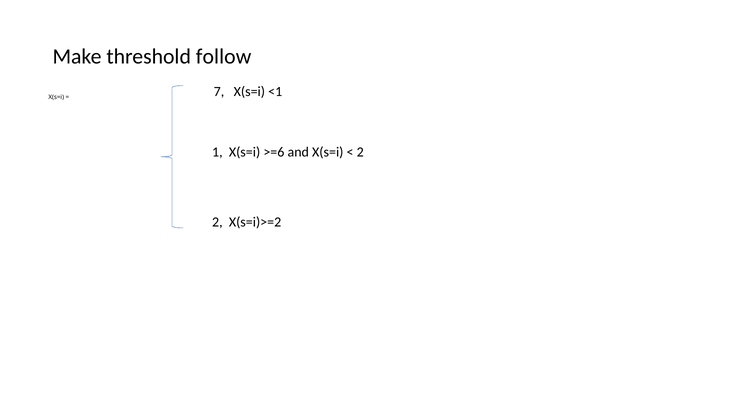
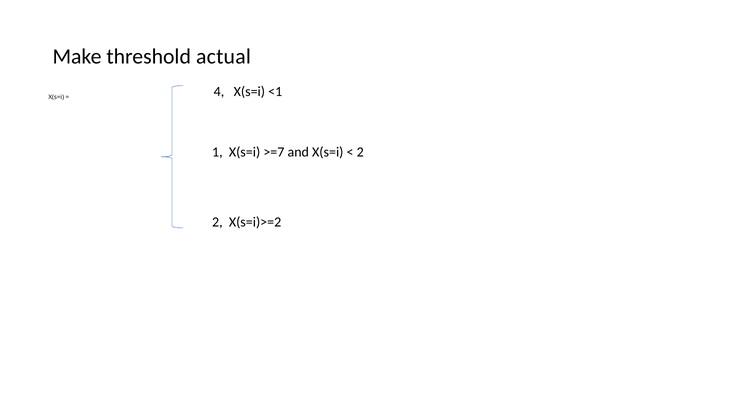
follow: follow -> actual (223, 56)
7: 7 -> 4 (219, 91)
>=6: >=6 -> >=7 (274, 152)
